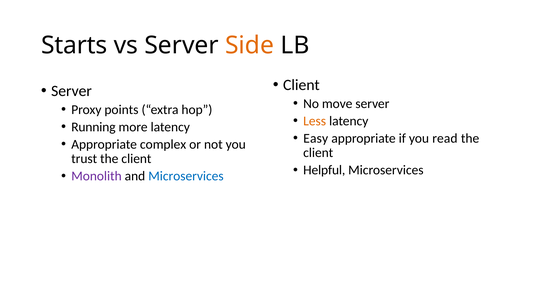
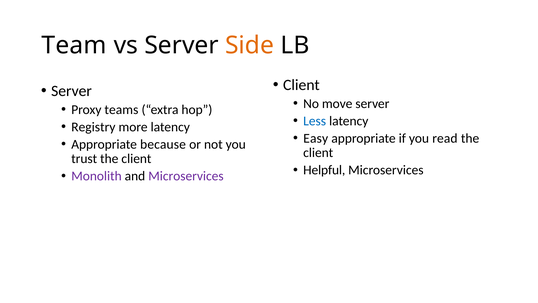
Starts: Starts -> Team (74, 45)
points: points -> teams (121, 110)
Less colour: orange -> blue (315, 121)
Running: Running -> Registry (93, 127)
complex: complex -> because (163, 144)
Microservices colour: blue -> purple (186, 176)
